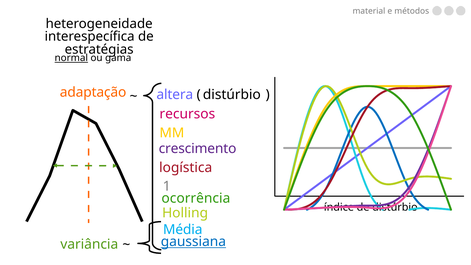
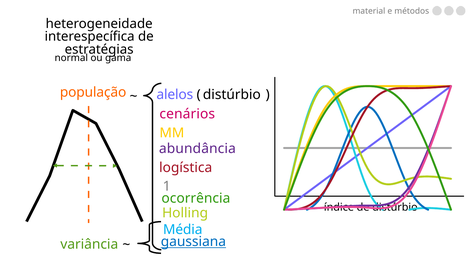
normal underline: present -> none (71, 58)
adaptação: adaptação -> população (93, 92)
altera: altera -> alelos (175, 95)
recursos: recursos -> cenários (187, 114)
crescimento: crescimento -> abundância (197, 148)
